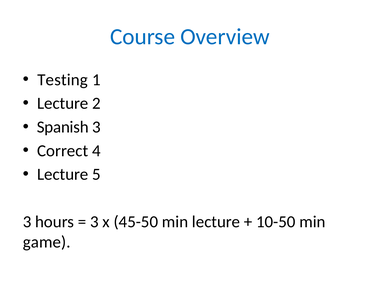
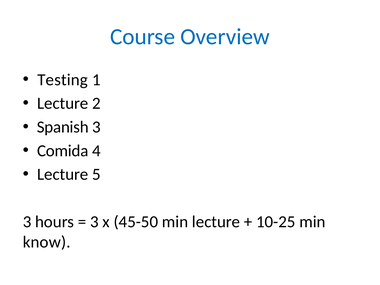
Correct: Correct -> Comida (63, 151)
10-50: 10-50 -> 10-25 (276, 222)
game: game -> know (47, 242)
